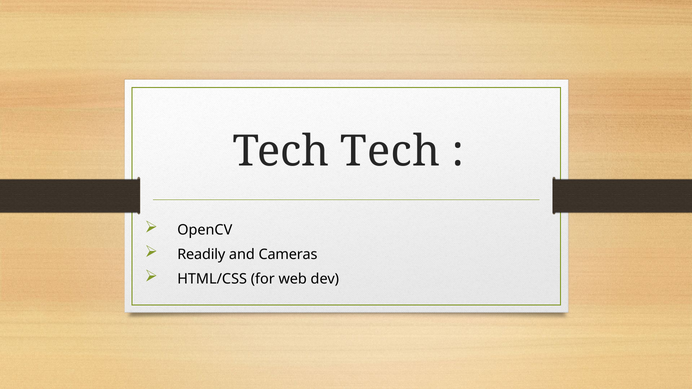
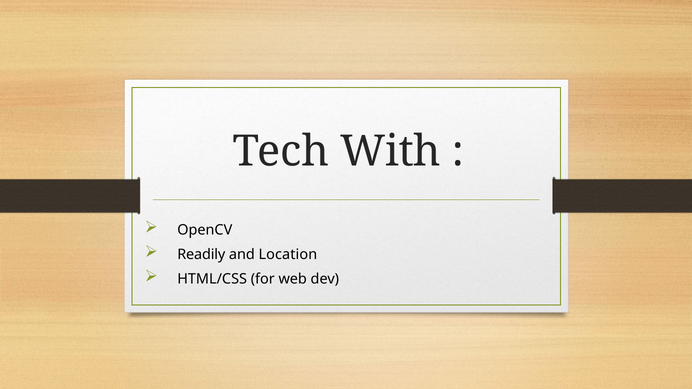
Tech Tech: Tech -> With (391, 152)
Cameras: Cameras -> Location (288, 255)
